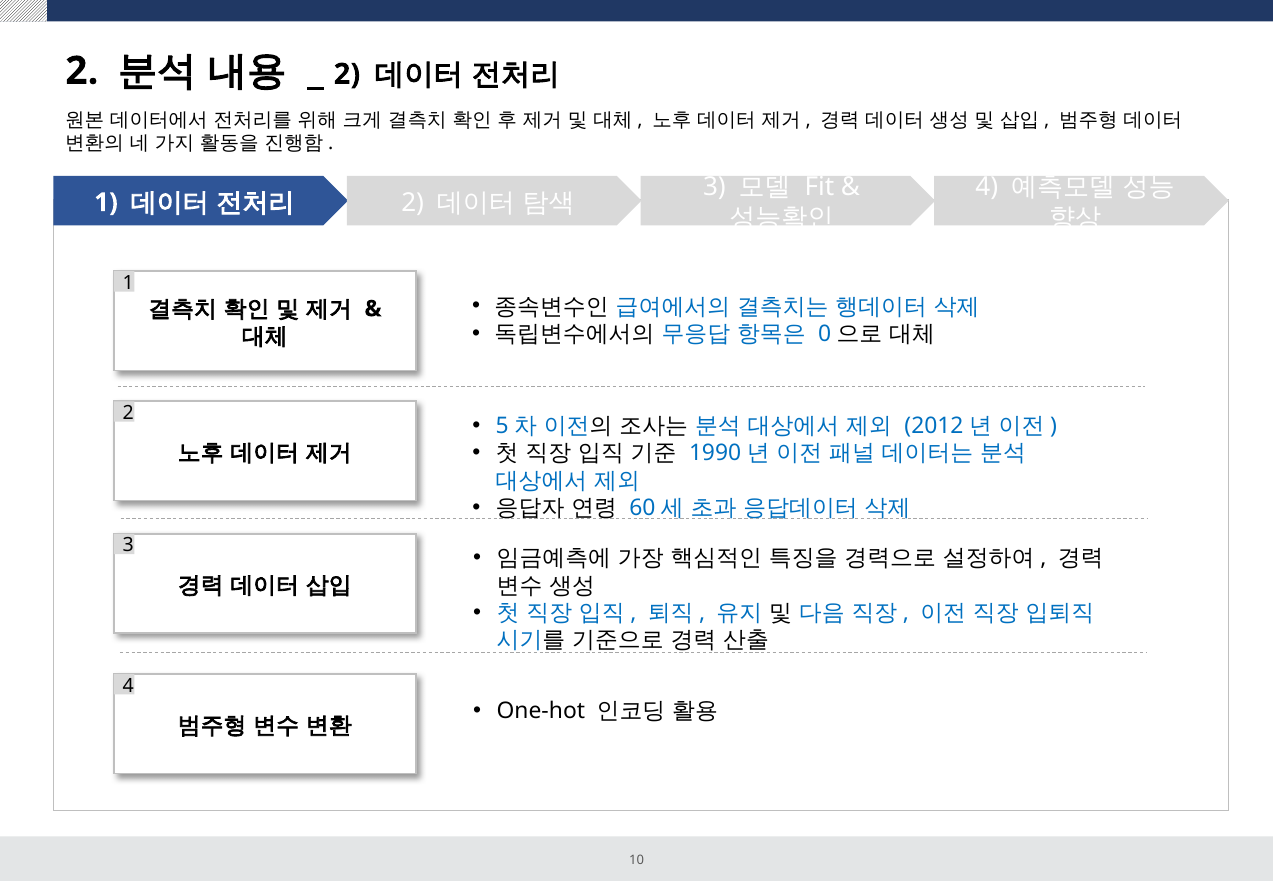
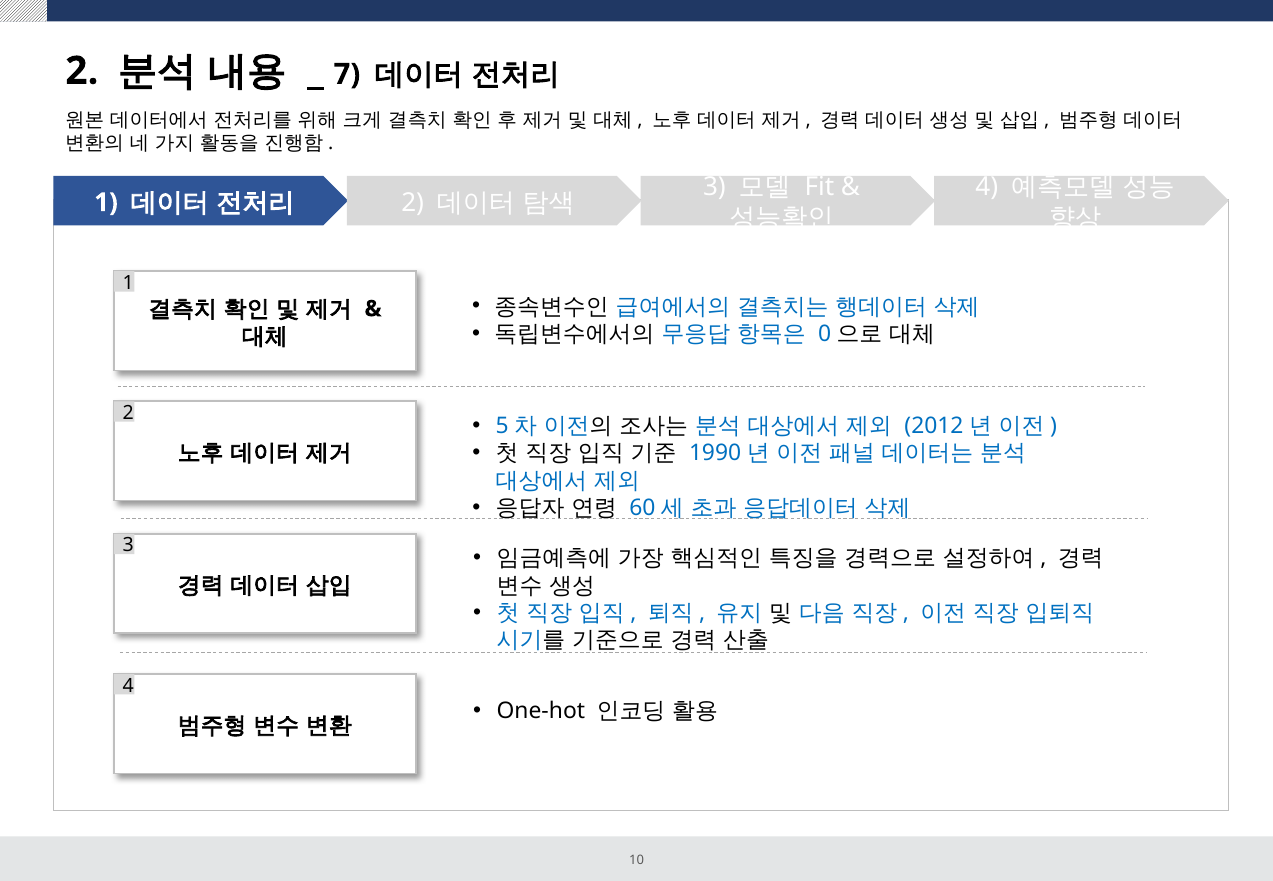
2: 2 -> 7 (347, 74)
